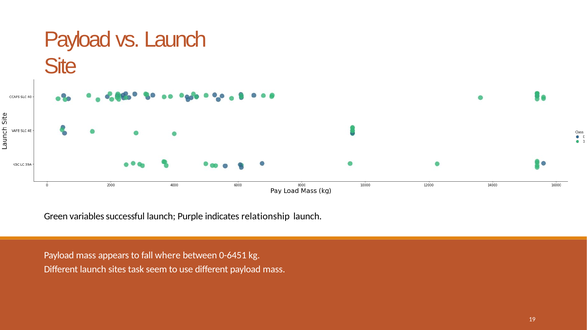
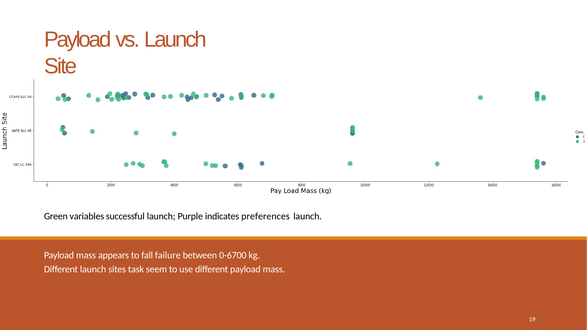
relationship: relationship -> preferences (266, 216)
where: where -> failure (168, 255)
0-6451: 0-6451 -> 0-6700 (233, 255)
